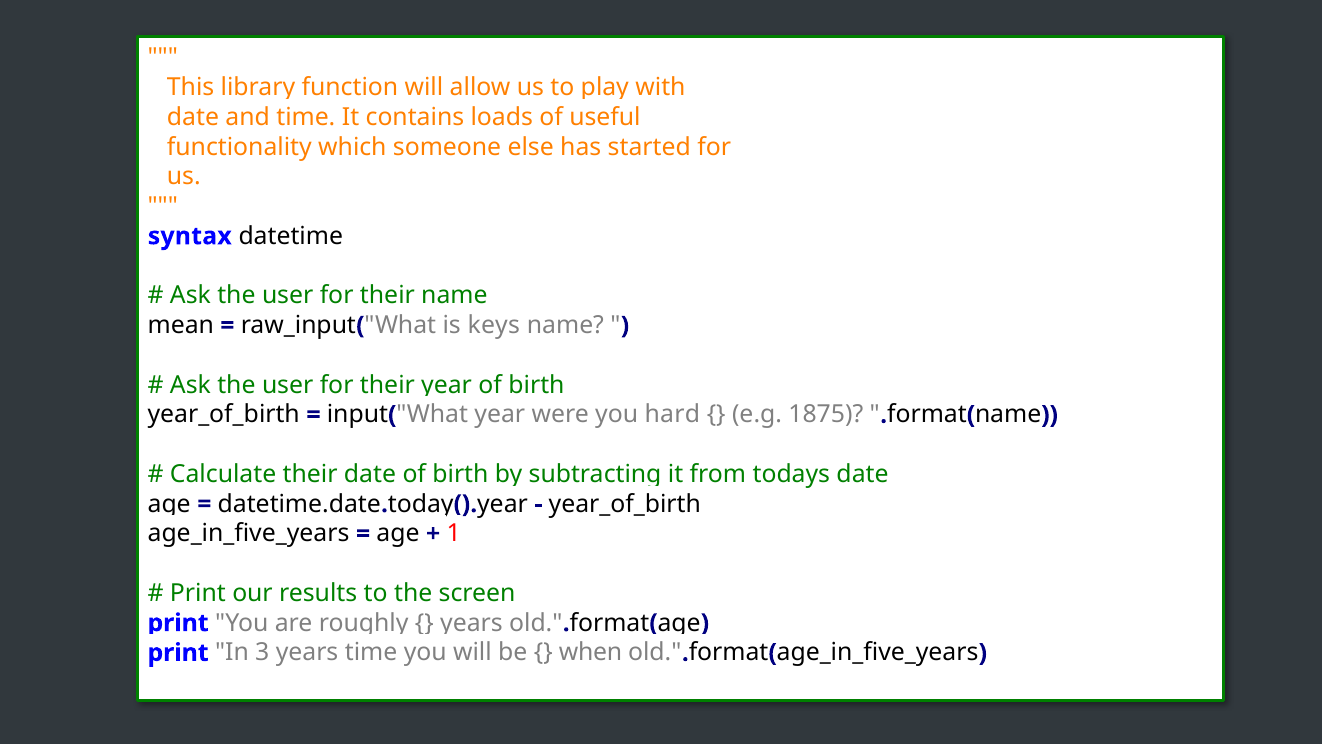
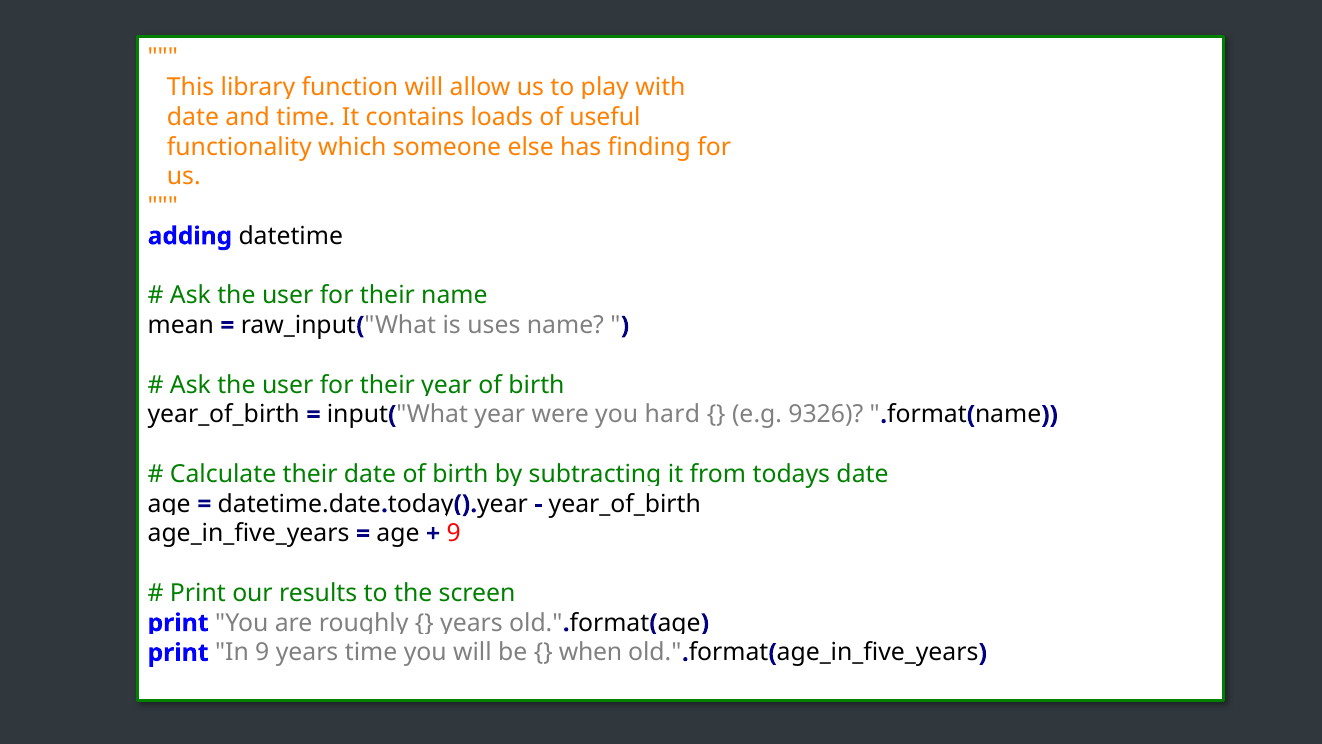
started: started -> finding (649, 147)
syntax: syntax -> adding (190, 236)
keys: keys -> uses (494, 325)
1875: 1875 -> 9326 (826, 414)
1: 1 -> 9 (454, 533)
In 3: 3 -> 9 (262, 652)
